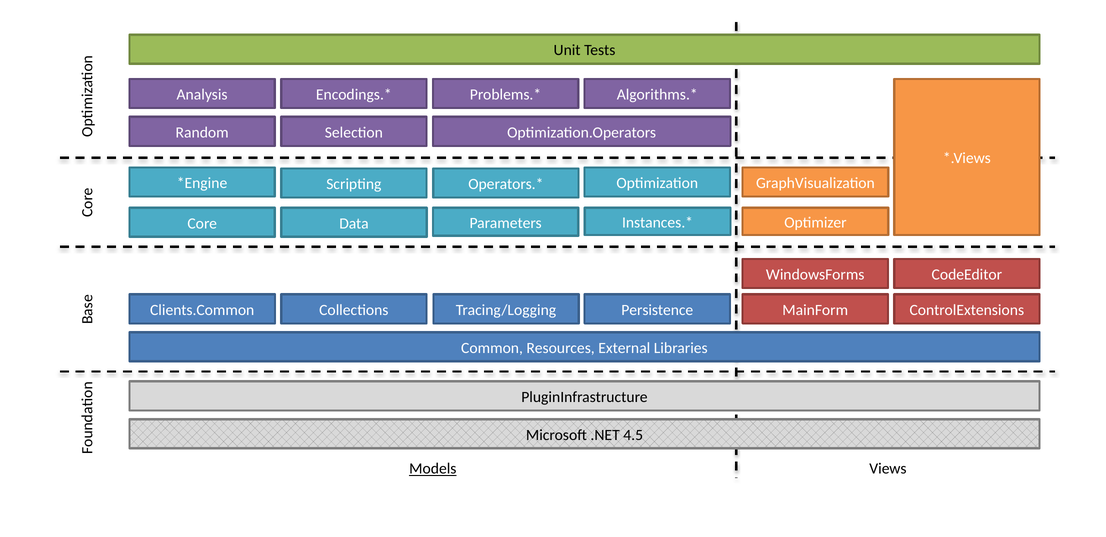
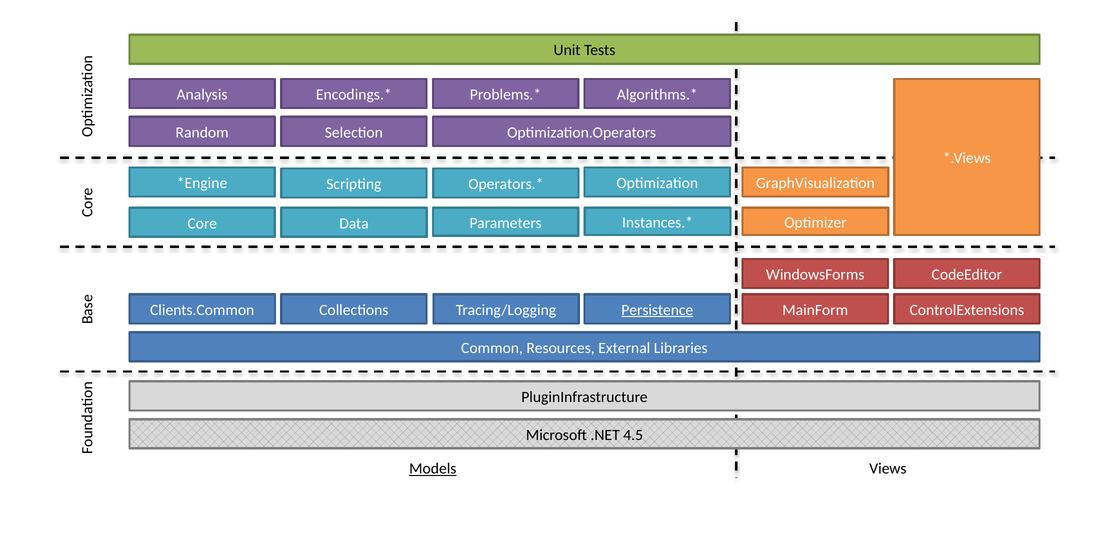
Persistence underline: none -> present (657, 310)
